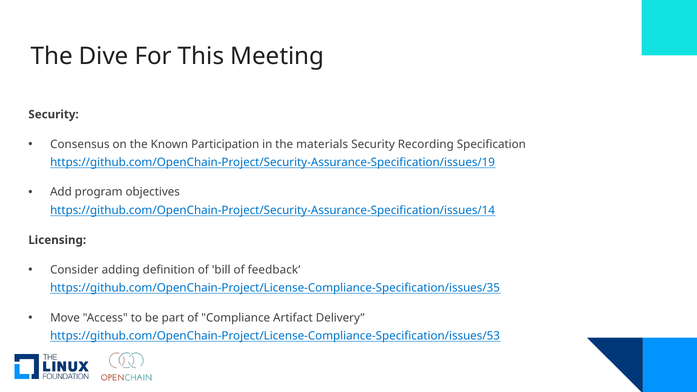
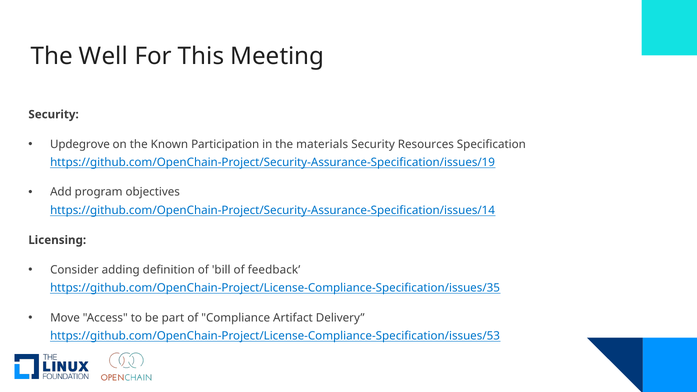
Dive: Dive -> Well (104, 56)
Consensus: Consensus -> Updegrove (80, 144)
Recording: Recording -> Resources (426, 144)
